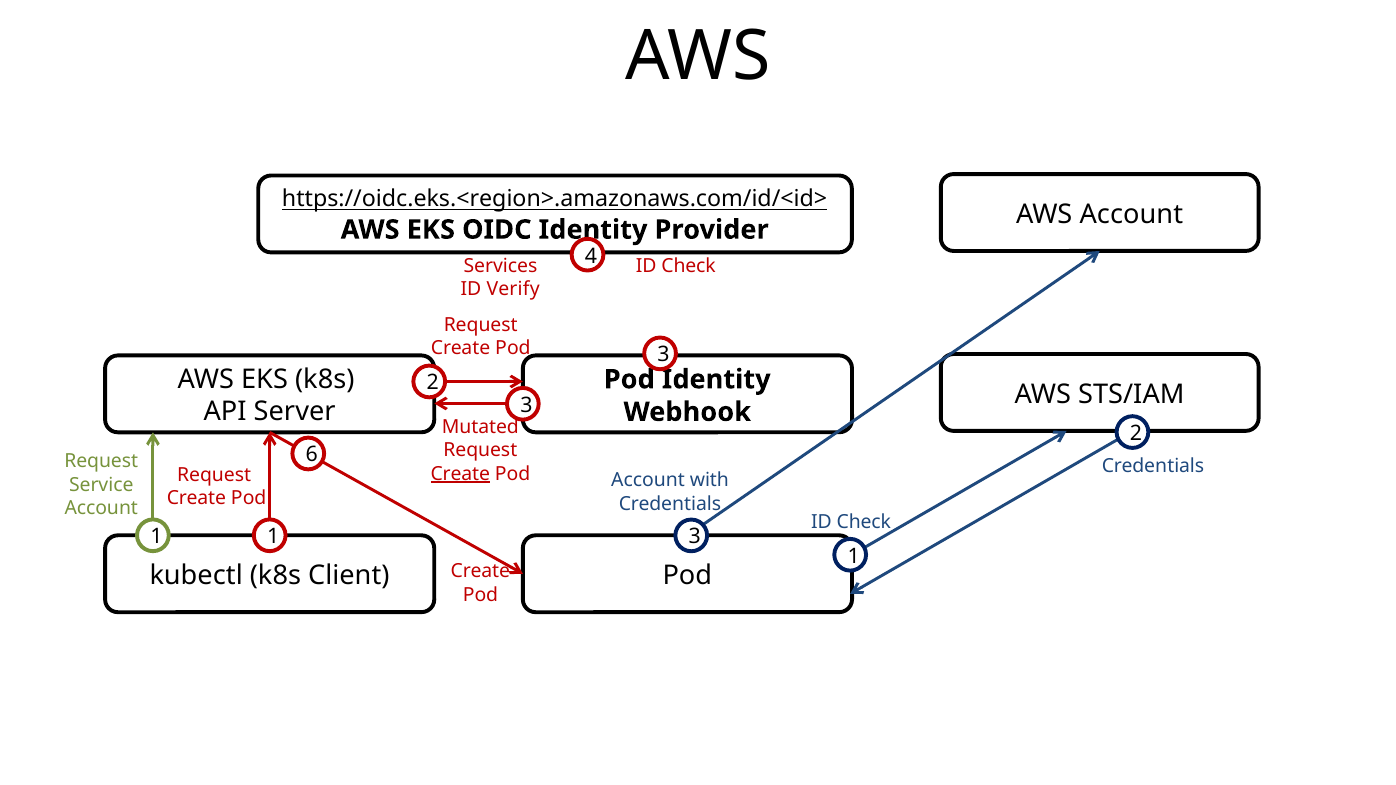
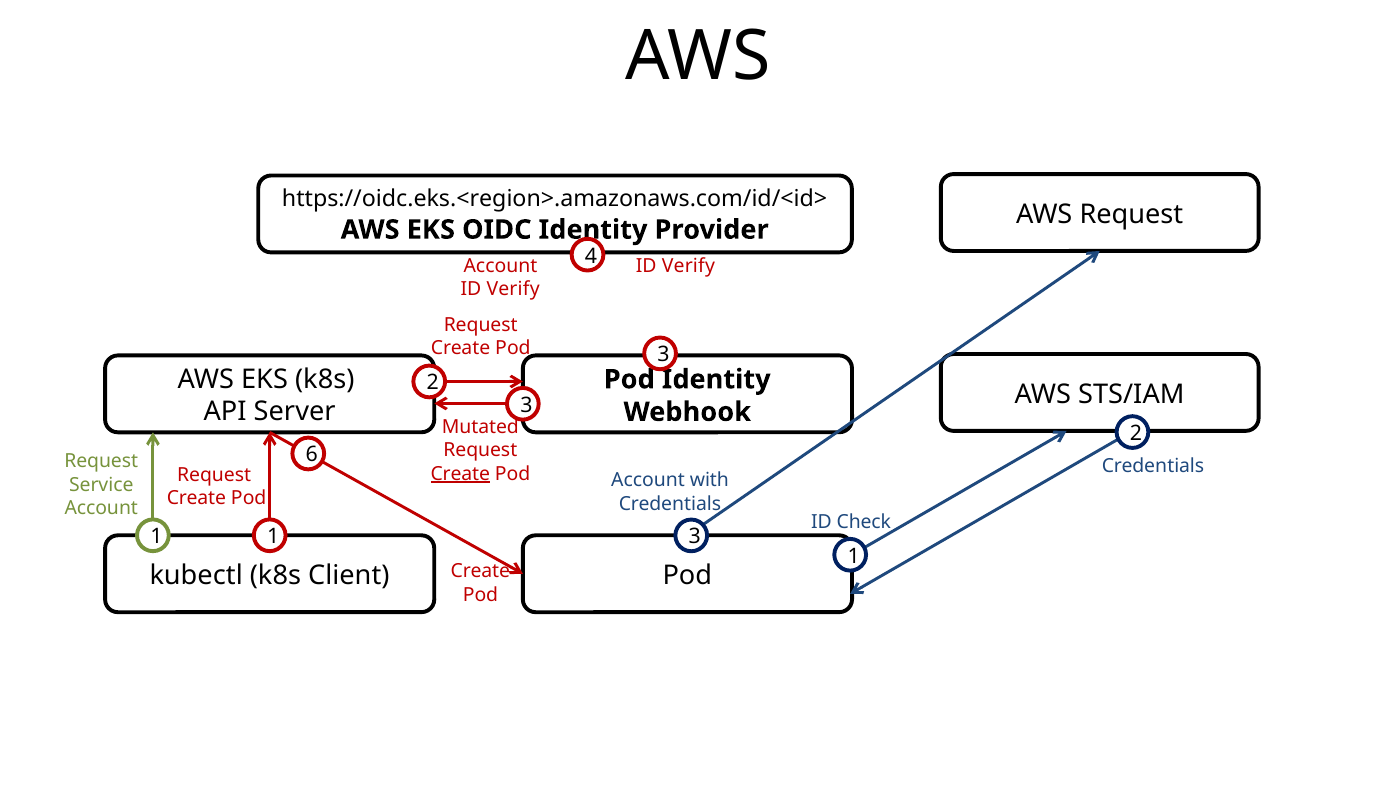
https://oidc.eks.<region>.amazonaws.com/id/<id> underline: present -> none (555, 199)
AWS Account: Account -> Request (1131, 214)
Services: Services -> Account (500, 266)
Check: Check -> Verify (688, 267)
